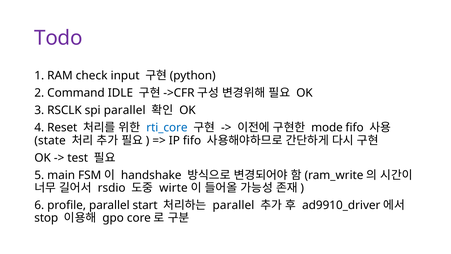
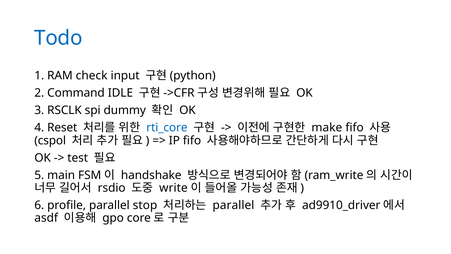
Todo colour: purple -> blue (58, 38)
spi parallel: parallel -> dummy (125, 110)
mode: mode -> make (327, 128)
state: state -> cspol (50, 140)
wirte: wirte -> write (173, 188)
start: start -> stop (145, 205)
stop: stop -> asdf (46, 218)
